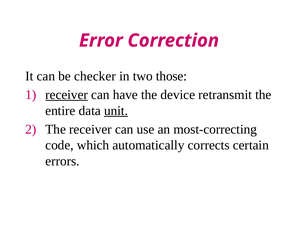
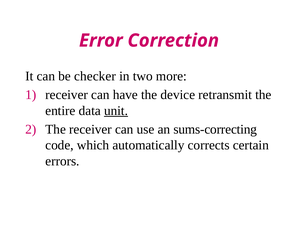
those: those -> more (171, 76)
receiver underline: present -> none (67, 95)
most-correcting: most-correcting -> sums-correcting (215, 129)
